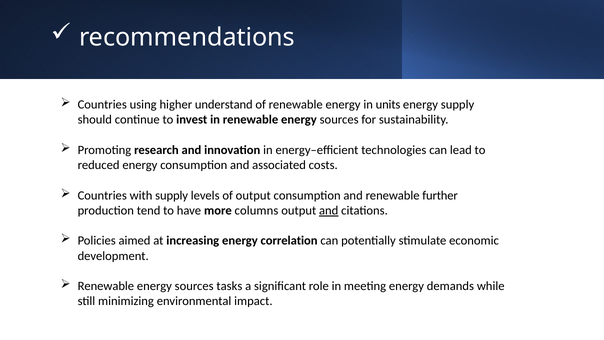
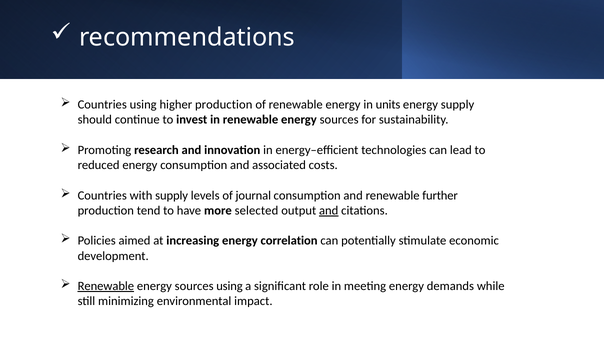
higher understand: understand -> production (224, 105)
of output: output -> journal (253, 195)
columns: columns -> selected (256, 210)
Renewable underline: none -> present (106, 286)
sources tasks: tasks -> using (229, 286)
